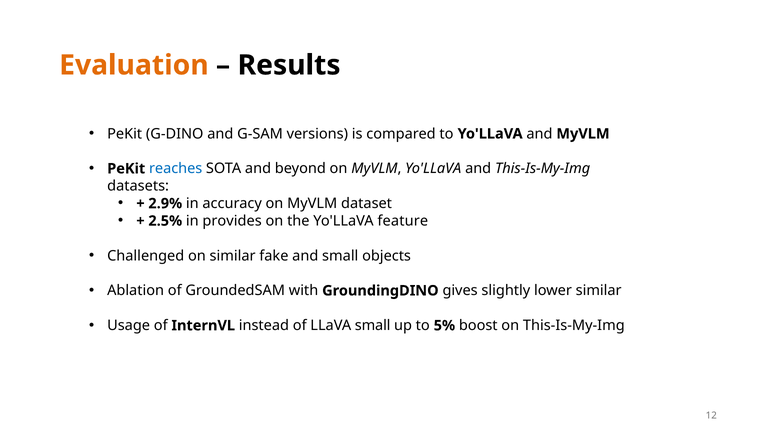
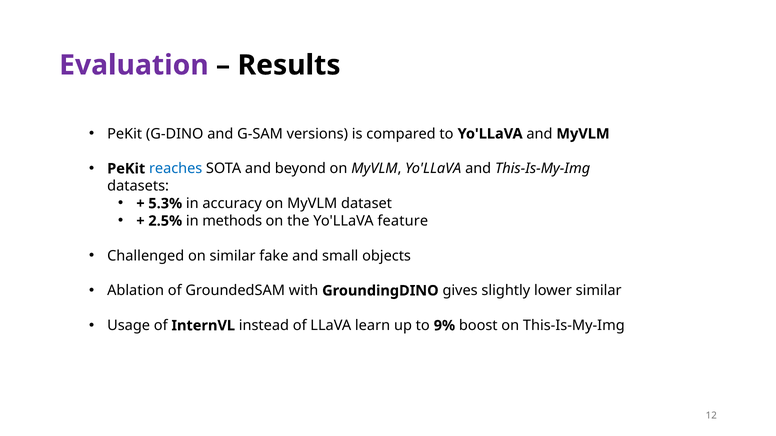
Evaluation colour: orange -> purple (134, 65)
2.9%: 2.9% -> 5.3% (165, 204)
provides: provides -> methods (232, 221)
LLaVA small: small -> learn (373, 326)
5%: 5% -> 9% (444, 326)
